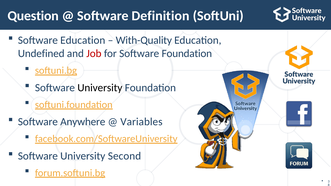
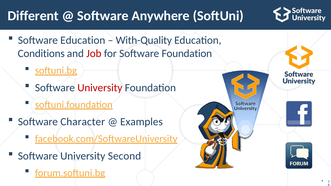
Question: Question -> Different (33, 16)
Definition: Definition -> Anywhere (161, 16)
Undefined: Undefined -> Conditions (41, 54)
University colour: black -> red (100, 88)
Anywhere: Anywhere -> Character (83, 122)
Variables: Variables -> Examples (141, 122)
